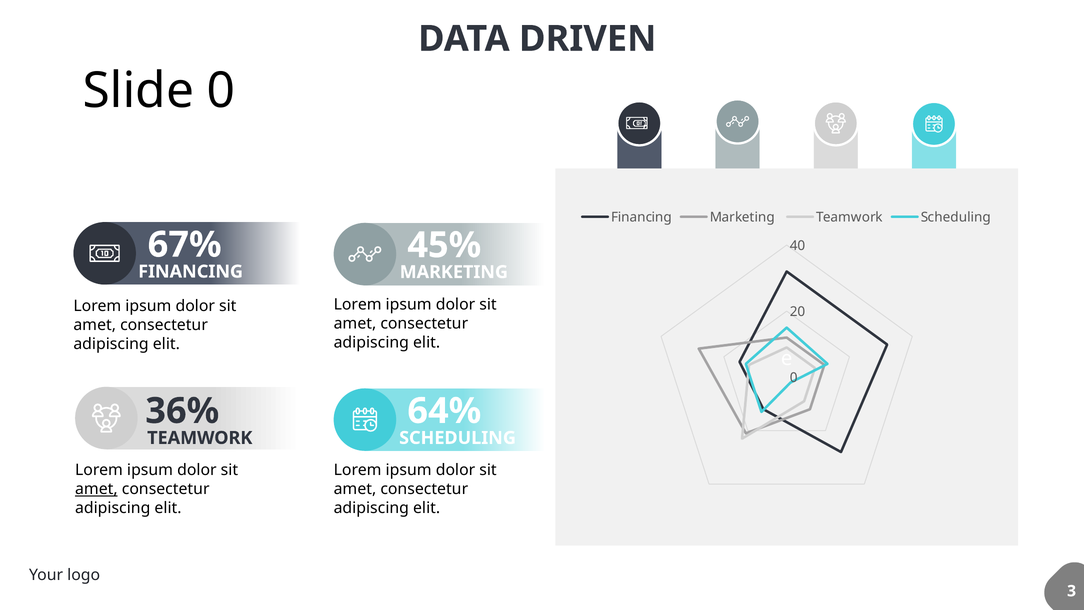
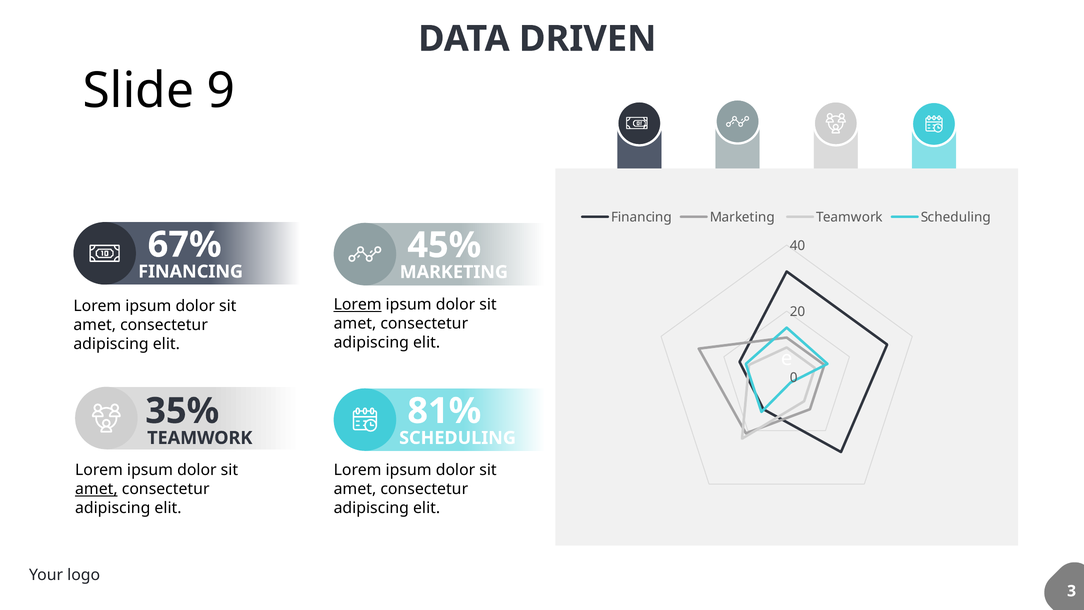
Slide 0: 0 -> 9 (221, 91)
Lorem underline: none -> present (358, 304)
36%: 36% -> 35% (182, 411)
64%: 64% -> 81% (444, 411)
